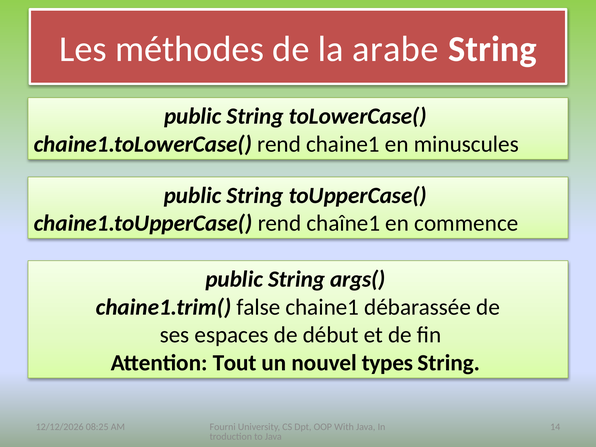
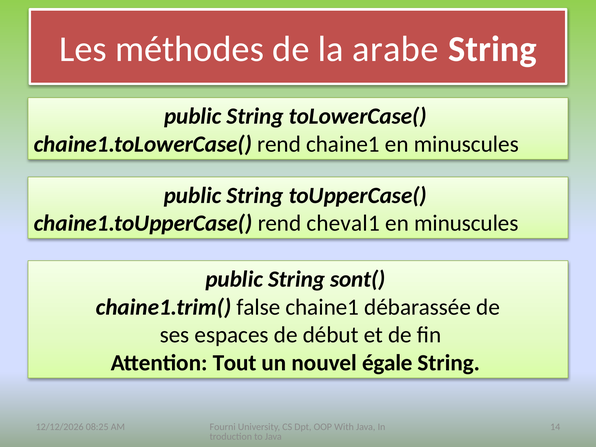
chaîne1: chaîne1 -> cheval1 (343, 223)
commence: commence -> minuscules (466, 223)
args(: args( -> sont( (358, 279)
types: types -> égale (387, 363)
